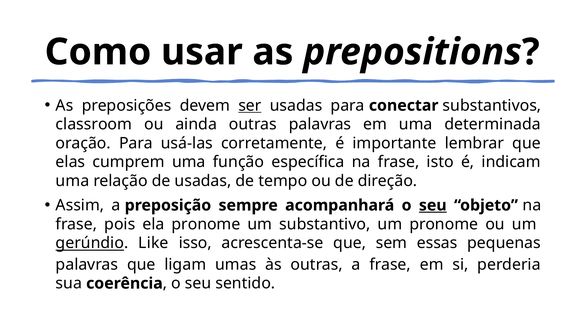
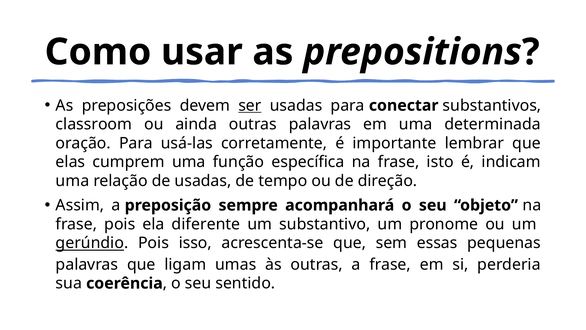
seu underline: present -> none (433, 205)
ela pronome: pronome -> diferente (206, 224)
gerúndio Like: Like -> Pois (153, 243)
